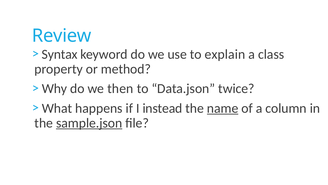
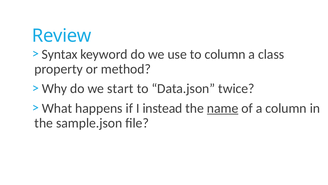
to explain: explain -> column (225, 54)
then: then -> start (120, 88)
sample.json underline: present -> none (89, 123)
